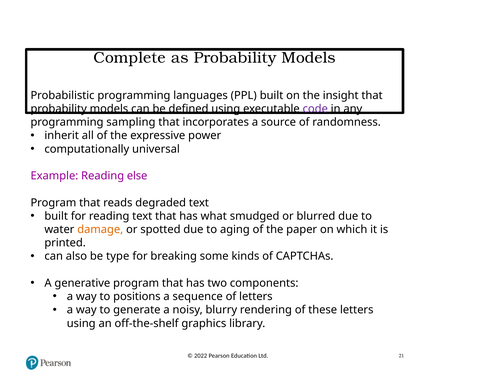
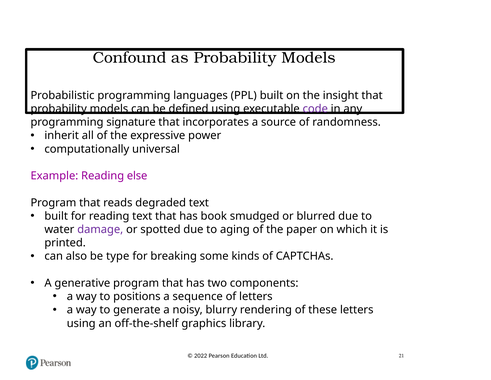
Complete: Complete -> Confound (130, 57)
sampling: sampling -> signature (131, 122)
what: what -> book (214, 216)
damage colour: orange -> purple (100, 229)
